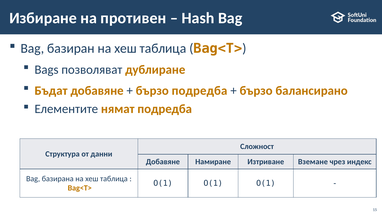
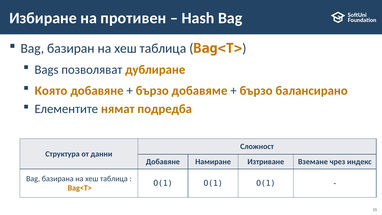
Бъдат: Бъдат -> Която (51, 91)
бързо подредба: подредба -> добавяме (200, 91)
